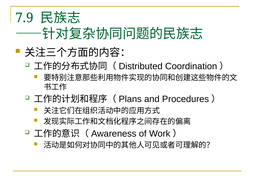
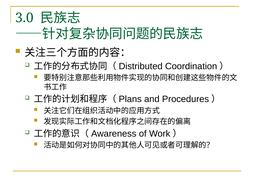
7.9: 7.9 -> 3.0 (24, 18)
